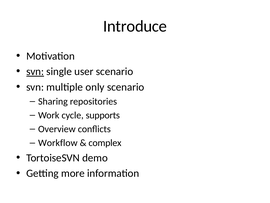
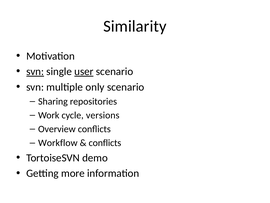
Introduce: Introduce -> Similarity (135, 26)
user underline: none -> present (84, 71)
supports: supports -> versions (103, 115)
complex: complex -> conflicts (105, 143)
